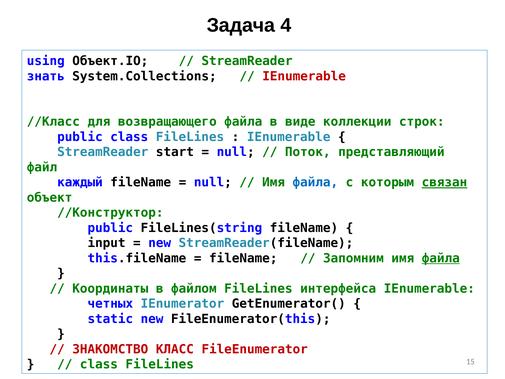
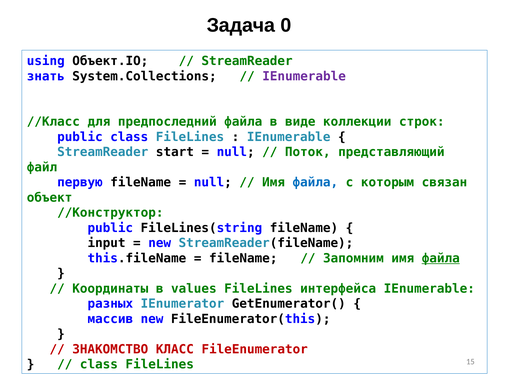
4: 4 -> 0 (286, 25)
IEnumerable colour: red -> purple (304, 76)
возвращающего: возвращающего -> предпоследний (167, 122)
каждый: каждый -> первую (80, 182)
связан underline: present -> none (444, 182)
файлом: файлом -> values (194, 288)
четных: четных -> разных (110, 304)
static: static -> массив (110, 319)
